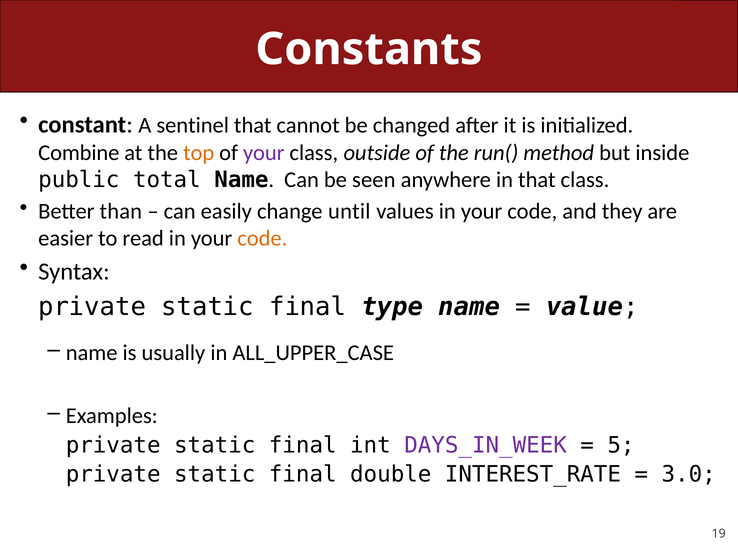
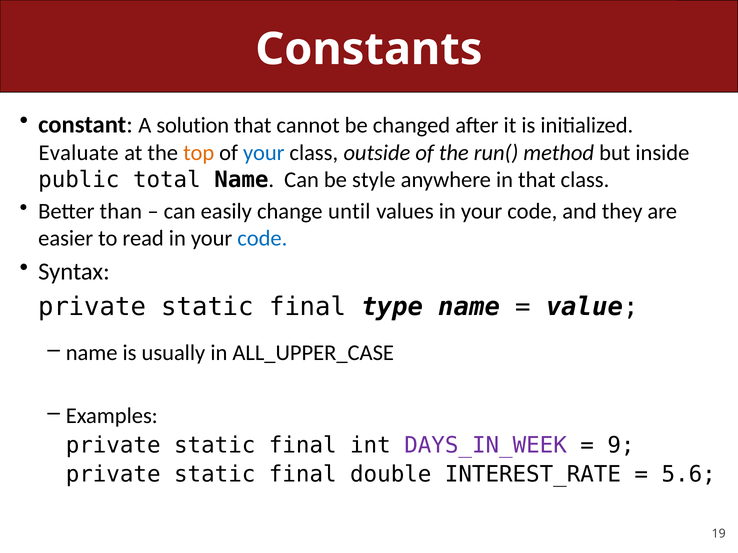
sentinel: sentinel -> solution (193, 125)
Combine: Combine -> Evaluate (79, 153)
your colour: purple -> blue (264, 153)
seen: seen -> style (374, 180)
code colour: orange -> blue (262, 239)
5: 5 -> 9 (621, 446)
3.0: 3.0 -> 5.6 (689, 475)
